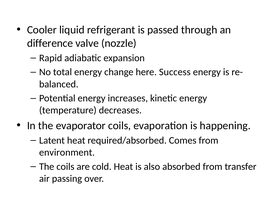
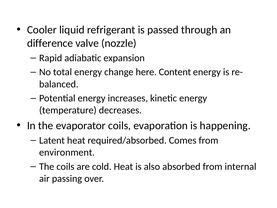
Success: Success -> Content (175, 72)
transfer: transfer -> internal (241, 166)
